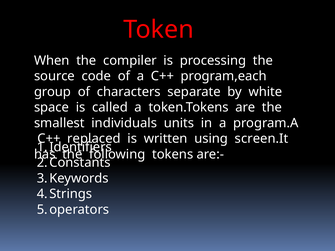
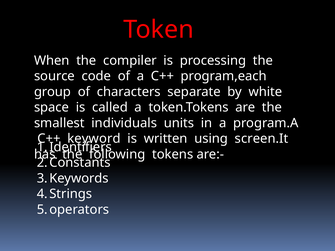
replaced: replaced -> keyword (94, 139)
